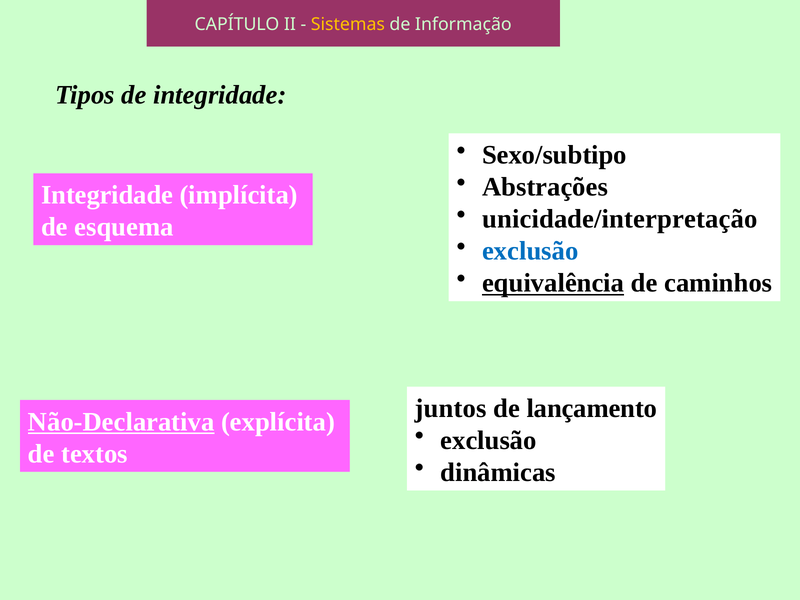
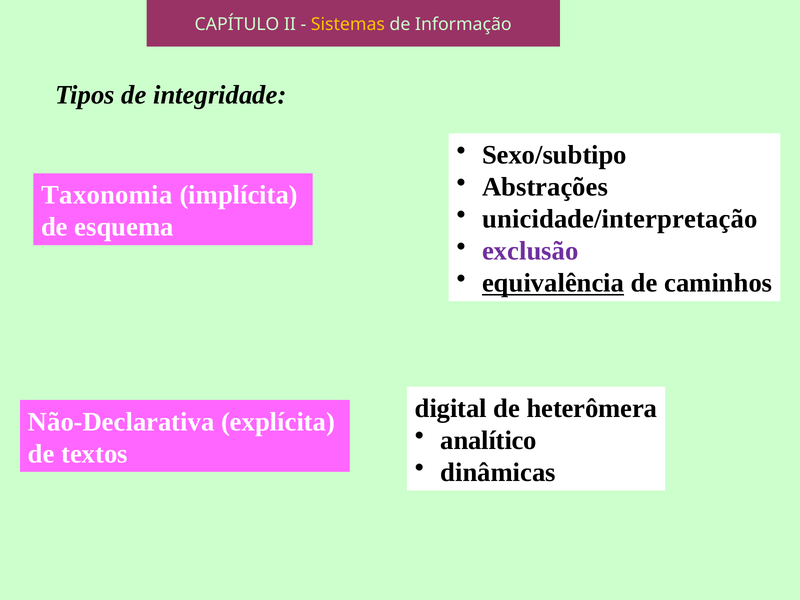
Integridade: Integridade -> Taxonomia (107, 195)
exclusão colour: blue -> purple (530, 251)
juntos: juntos -> digital (451, 408)
lançamento: lançamento -> heterômera (592, 408)
Não-Declarativa underline: present -> none (121, 422)
exclusão: exclusão -> analítico (489, 440)
